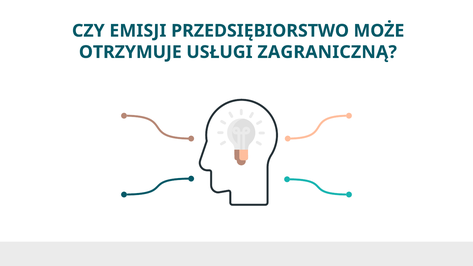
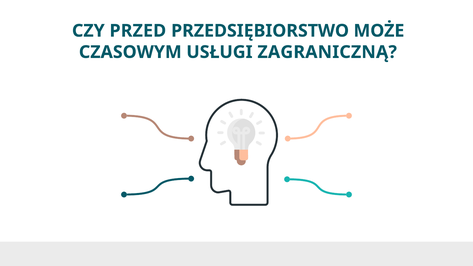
EMISJI: EMISJI -> PRZED (138, 31)
OTRZYMUJE: OTRZYMUJE -> CZASOWYM (130, 52)
